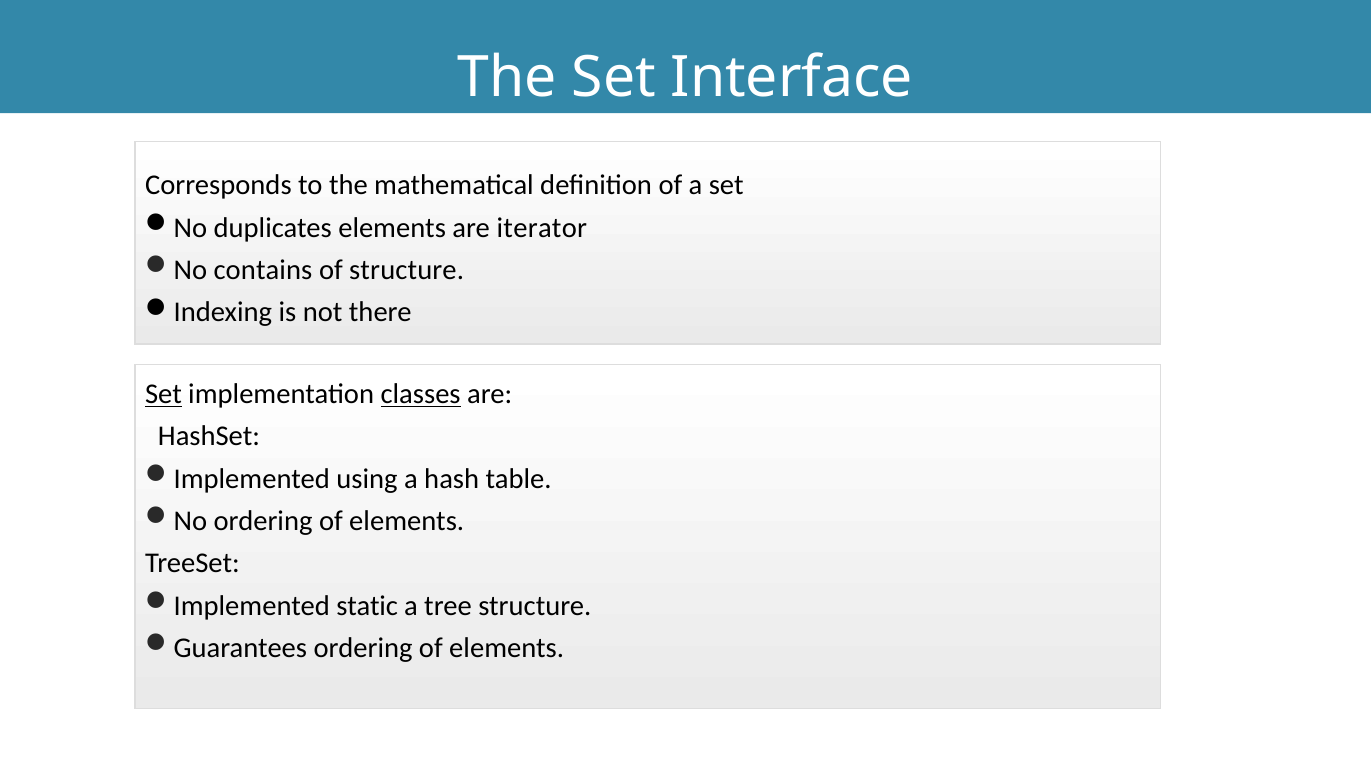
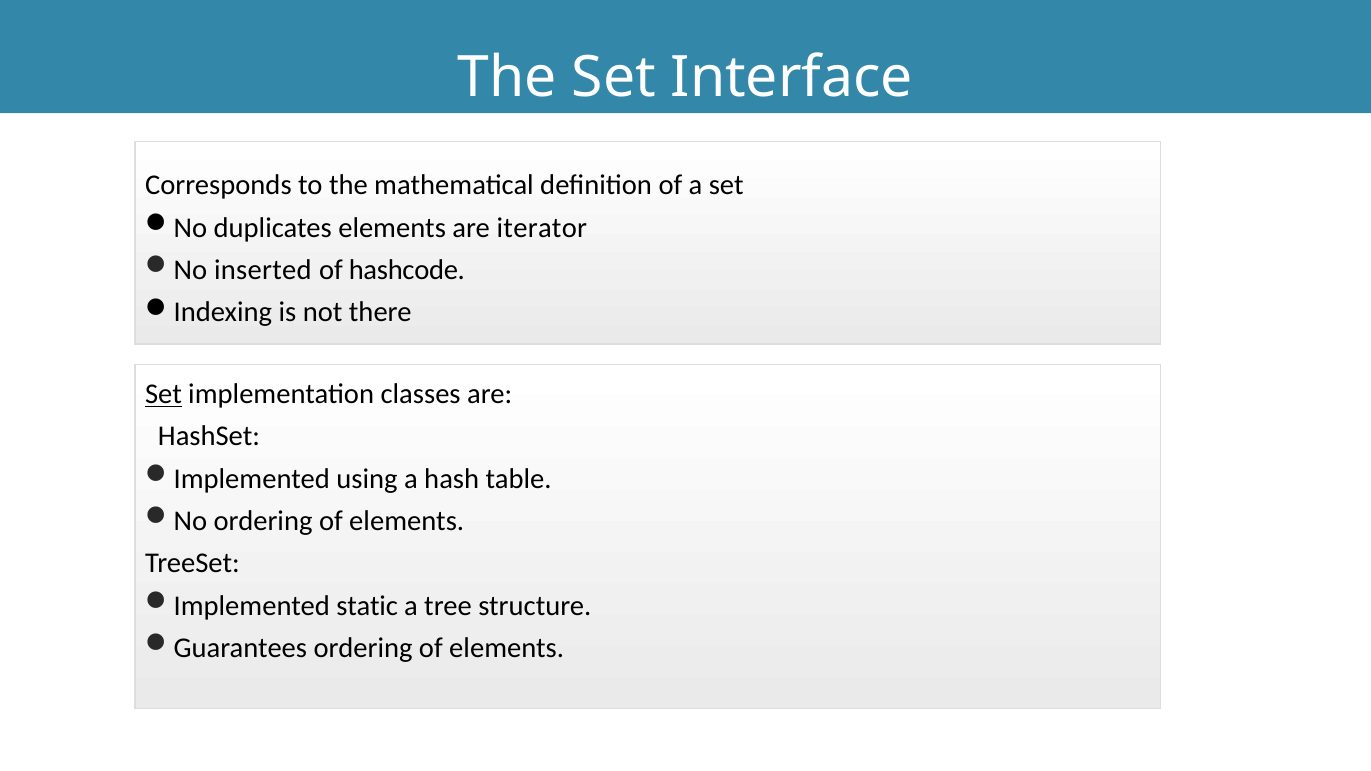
contains: contains -> inserted (263, 270)
of structure: structure -> hashcode (407, 270)
classes underline: present -> none (421, 394)
